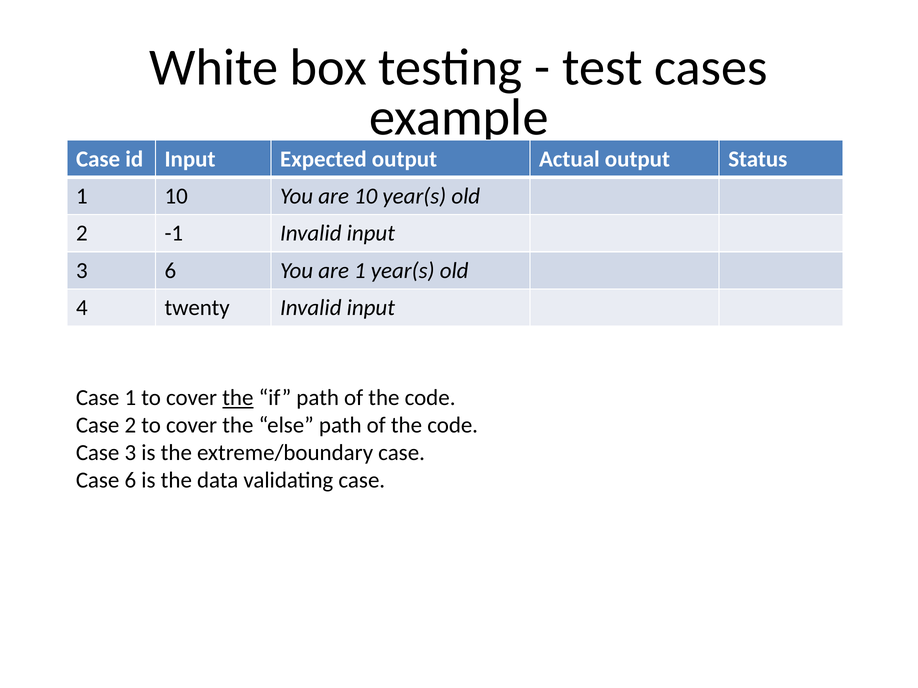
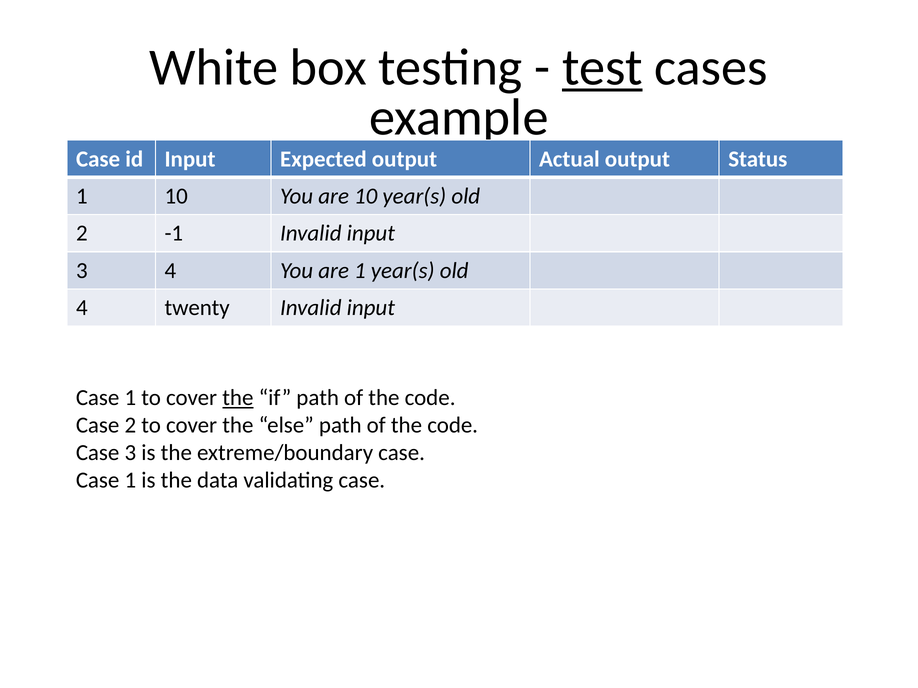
test underline: none -> present (602, 68)
3 6: 6 -> 4 (170, 271)
6: 6 -> 1 (130, 481)
